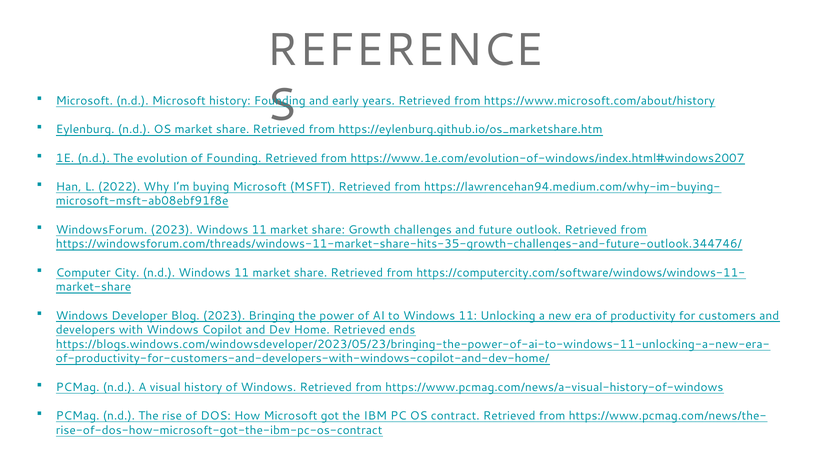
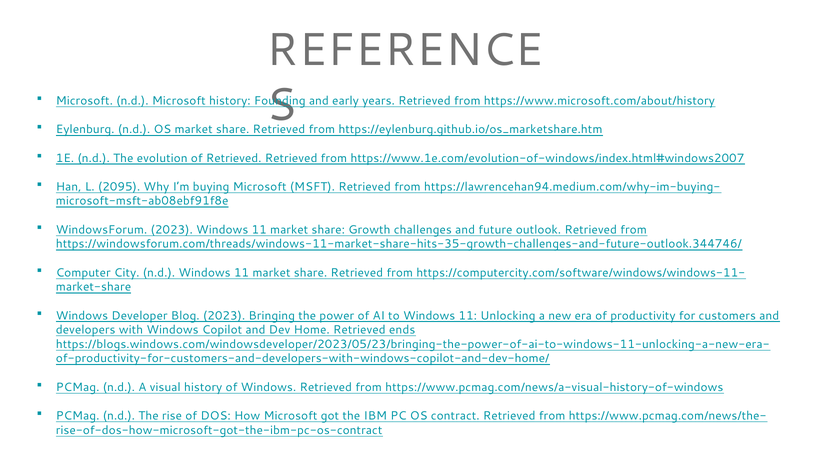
of Founding: Founding -> Retrieved (234, 158)
2022: 2022 -> 2095 (119, 187)
